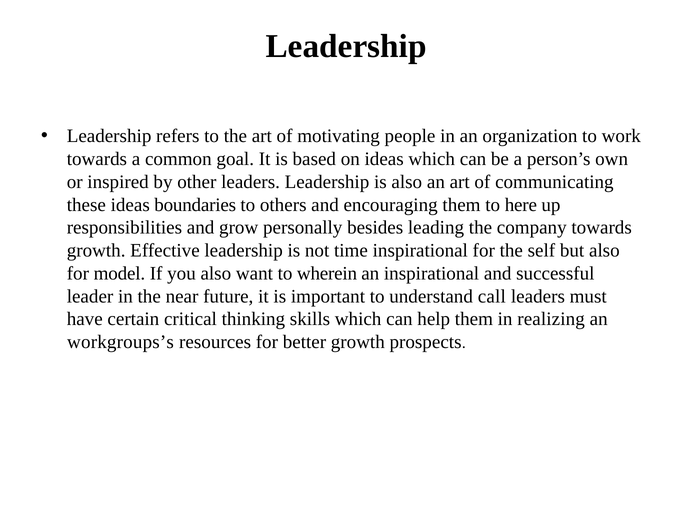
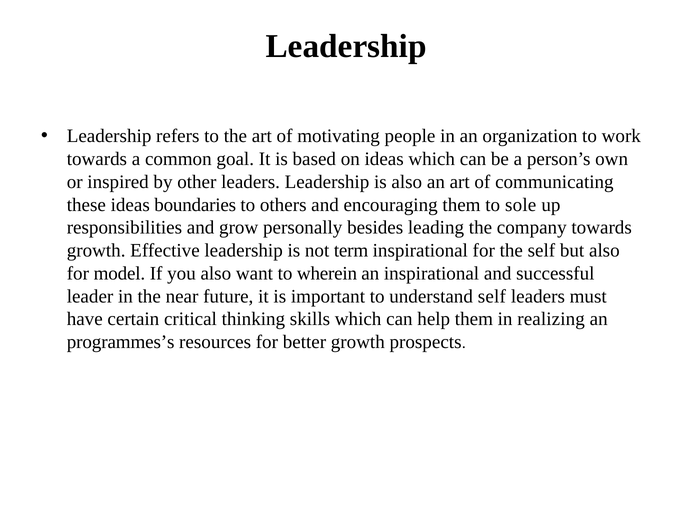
here: here -> sole (521, 205)
time: time -> term (351, 250)
understand call: call -> self (492, 296)
workgroups’s: workgroups’s -> programmes’s (121, 342)
